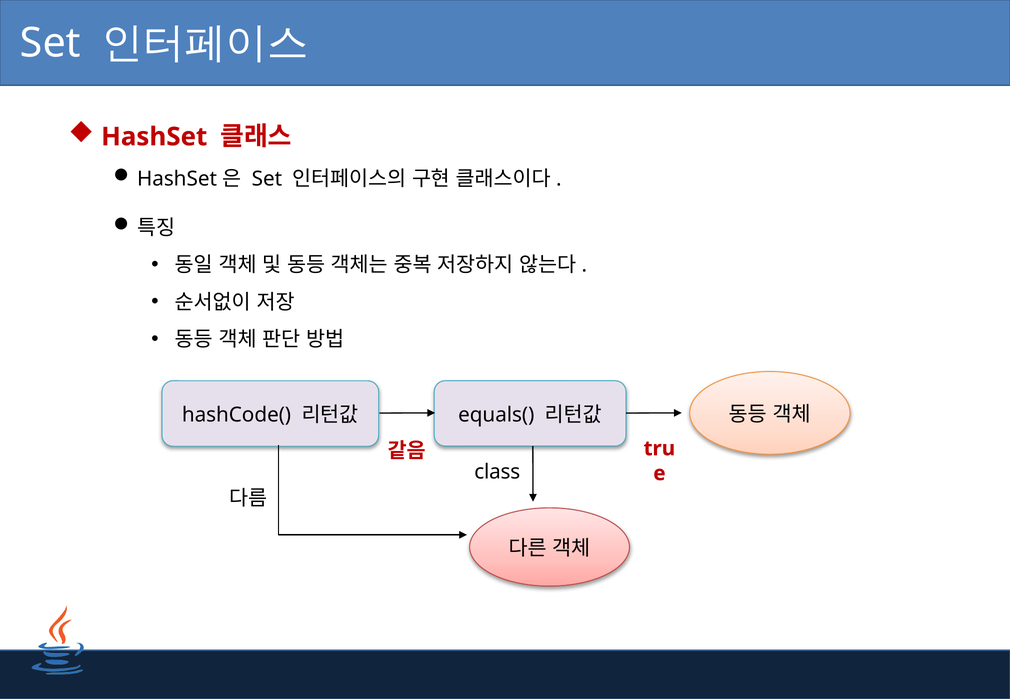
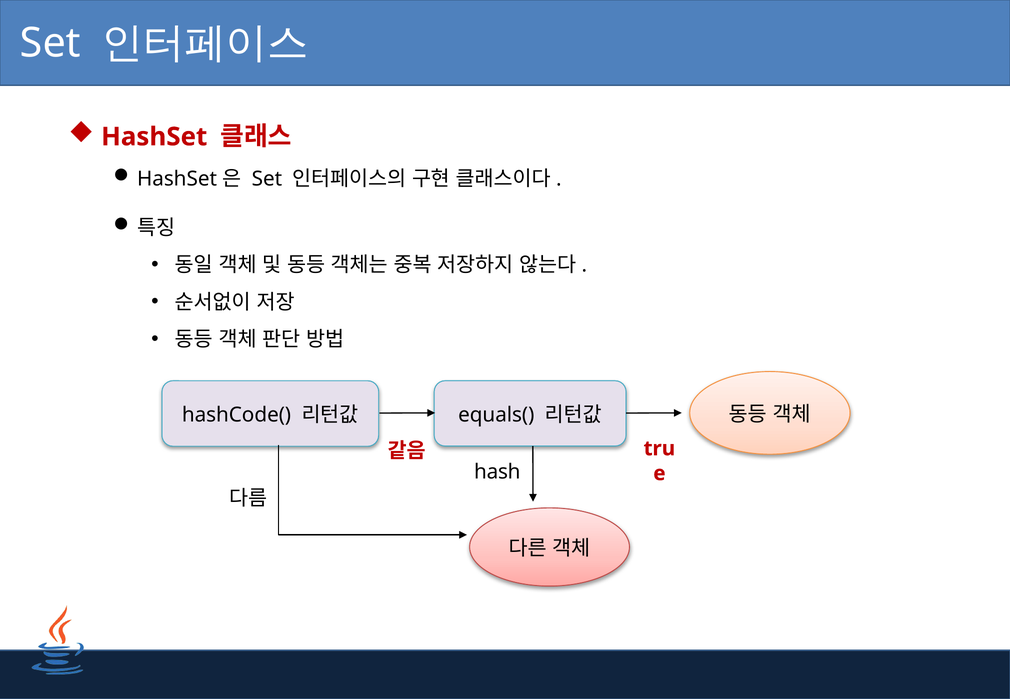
class: class -> hash (497, 472)
